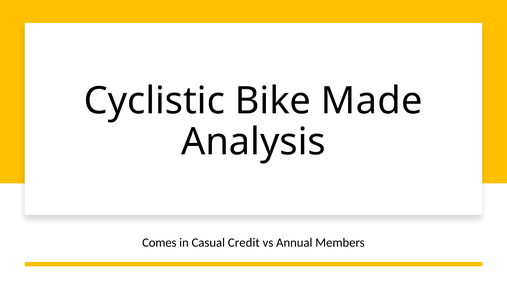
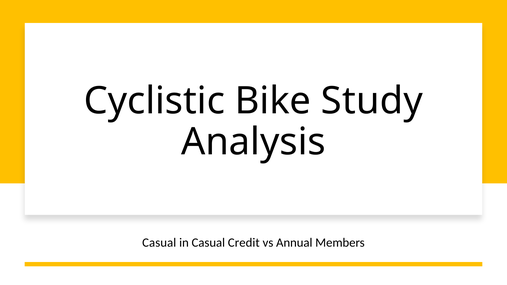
Made: Made -> Study (372, 101)
Comes: Comes -> Casual (159, 243)
